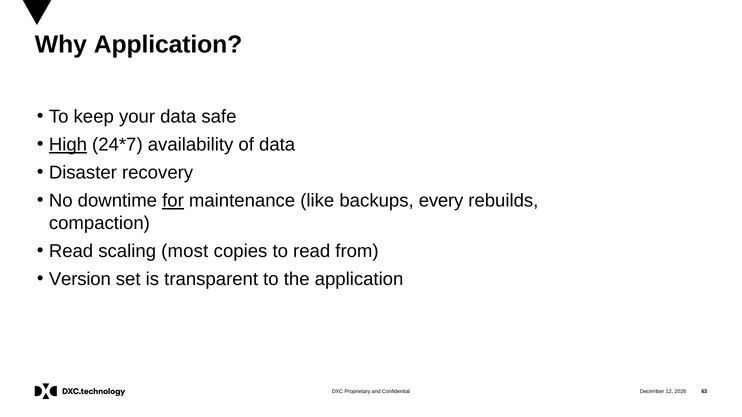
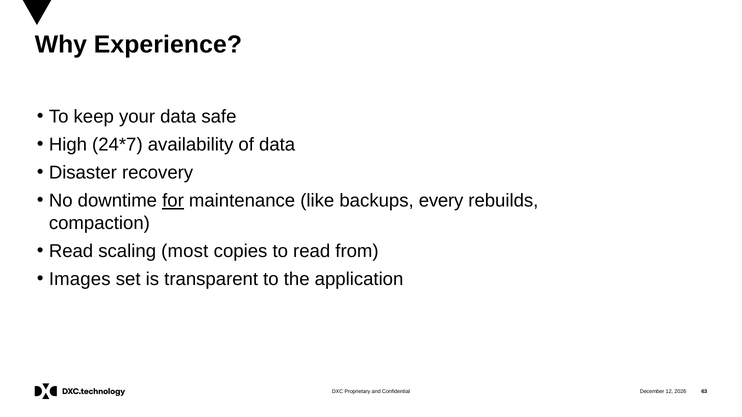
Why Application: Application -> Experience (168, 44)
High underline: present -> none (68, 145)
Version: Version -> Images (80, 279)
